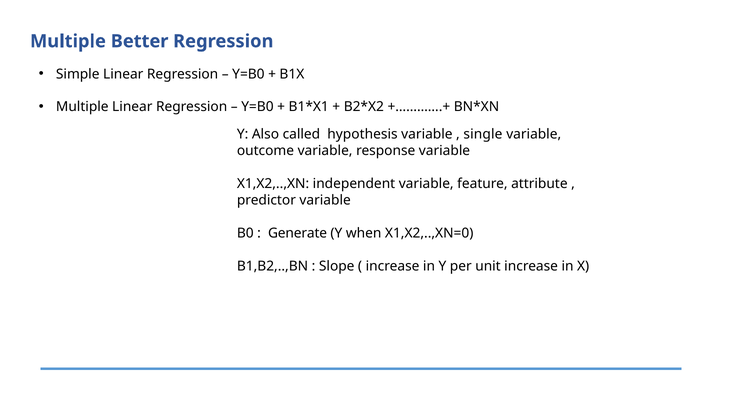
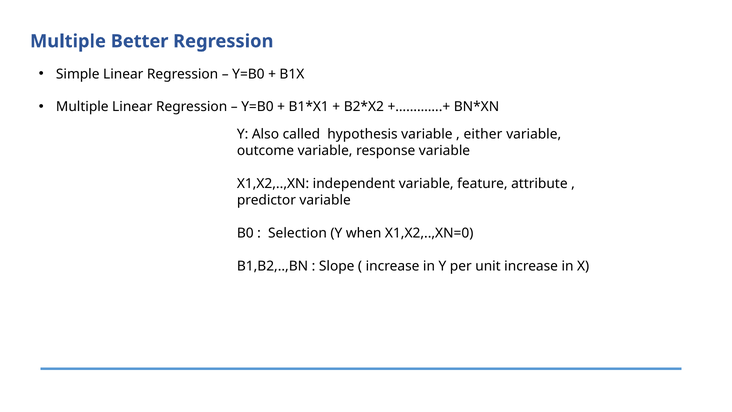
single: single -> either (483, 134)
Generate: Generate -> Selection (297, 233)
